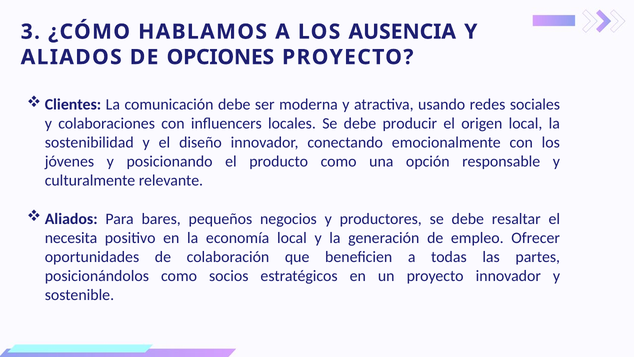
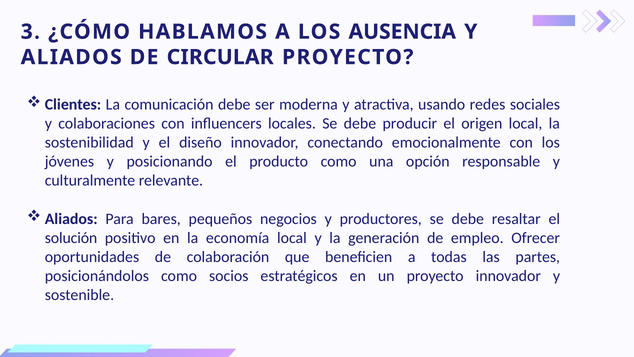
OPCIONES: OPCIONES -> CIRCULAR (220, 57)
necesita: necesita -> solución (71, 238)
